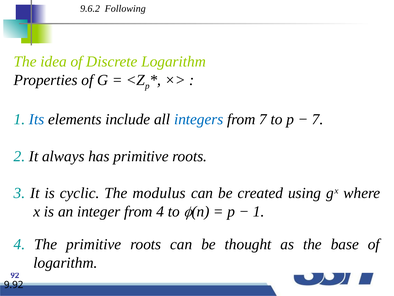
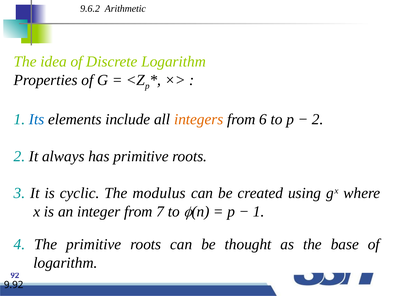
Following: Following -> Arithmetic (125, 9)
integers colour: blue -> orange (199, 119)
from 7: 7 -> 6 (263, 119)
7: 7 -> 2 (318, 119)
from 4: 4 -> 7 (160, 211)
